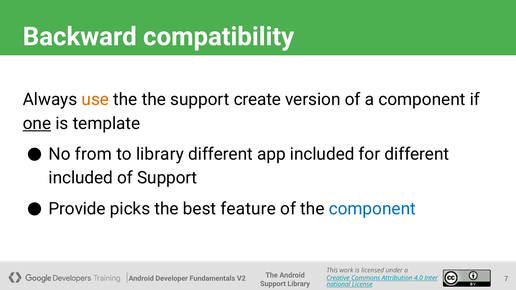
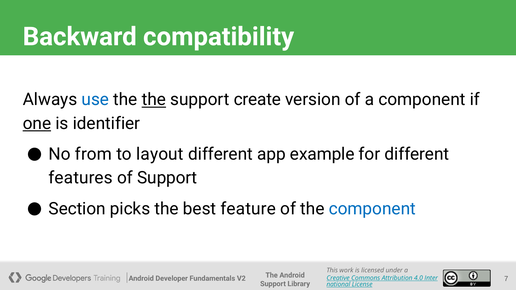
use colour: orange -> blue (95, 100)
the underline: none -> present (154, 100)
template: template -> identifier (106, 123)
to library: library -> layout (160, 154)
app included: included -> example (322, 154)
included: included -> features (81, 178)
Provide: Provide -> Section (77, 209)
